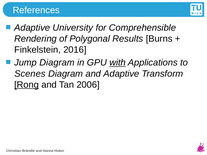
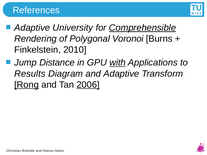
Comprehensible underline: none -> present (142, 28)
Results: Results -> Voronoi (128, 39)
2016: 2016 -> 2010 (75, 50)
Jump Diagram: Diagram -> Distance (57, 63)
Scenes: Scenes -> Results (30, 74)
2006 underline: none -> present (88, 85)
